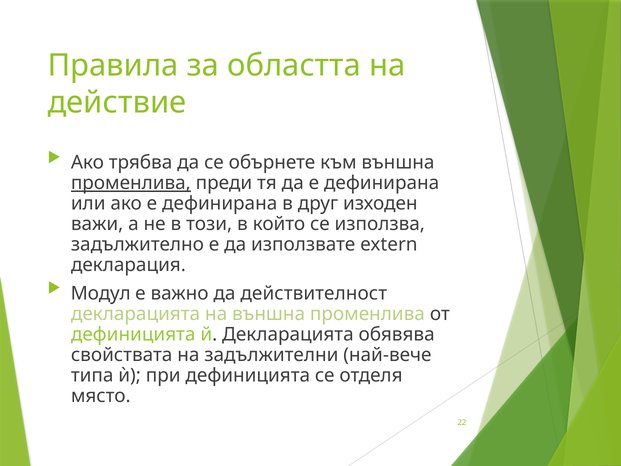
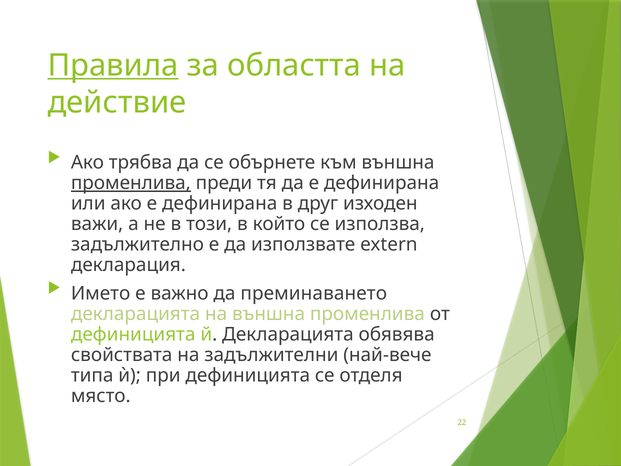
Правила underline: none -> present (113, 65)
Модул: Модул -> Името (101, 293)
действителност: действителност -> преминаването (314, 293)
